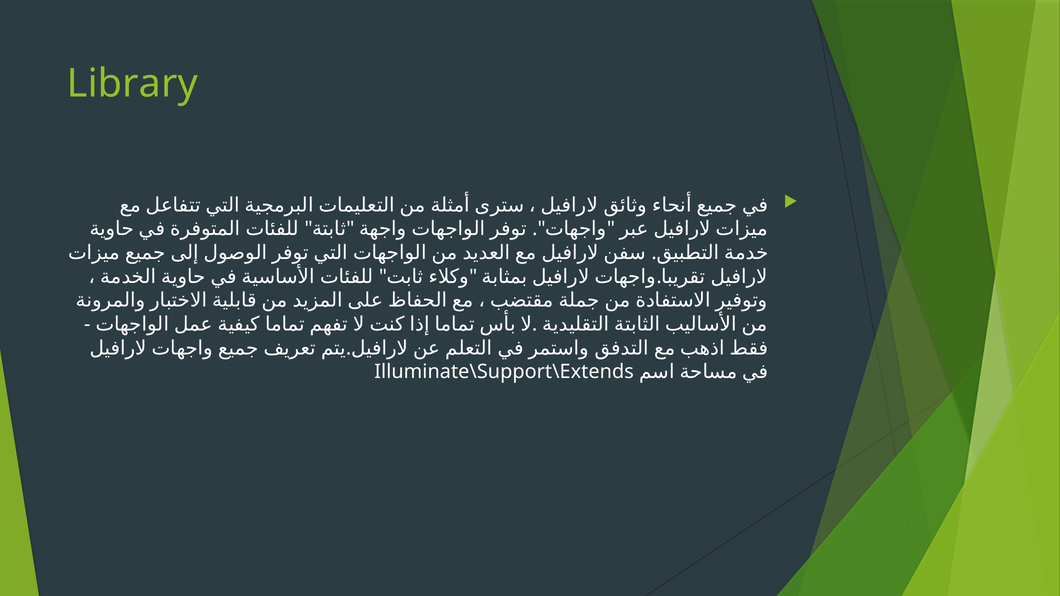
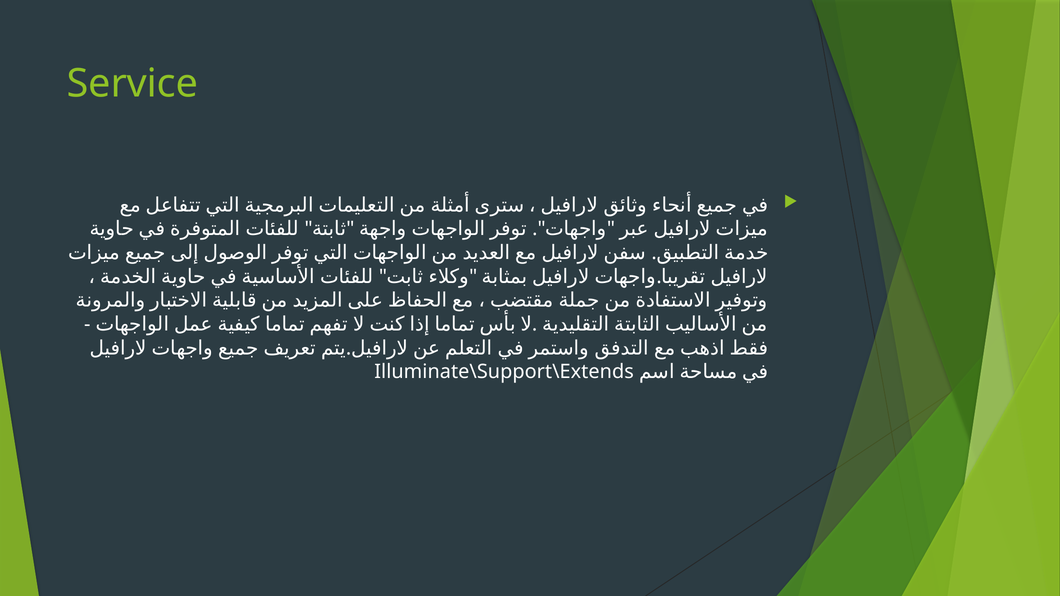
Library: Library -> Service (132, 84)
